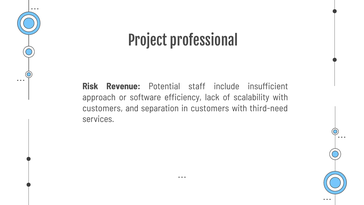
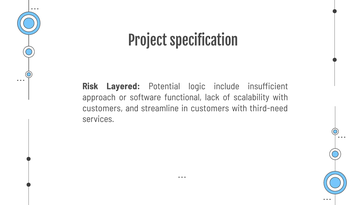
professional: professional -> specification (204, 41)
Revenue: Revenue -> Layered (123, 86)
staff: staff -> logic (197, 86)
efficiency: efficiency -> functional (183, 97)
separation: separation -> streamline (160, 108)
